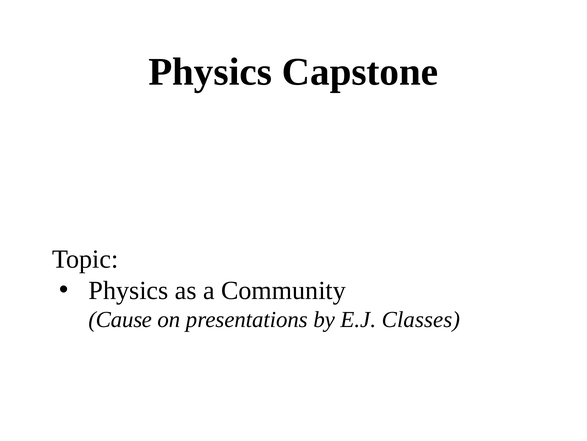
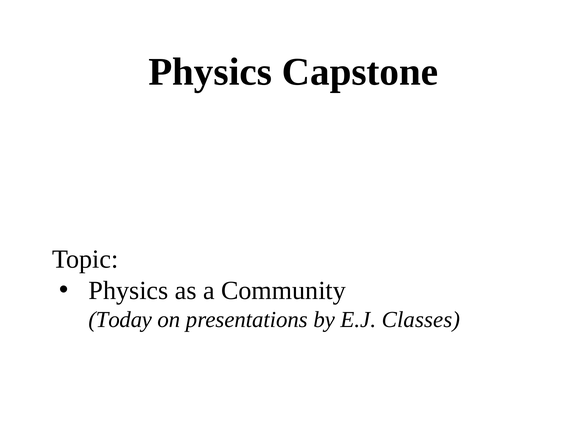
Cause: Cause -> Today (120, 319)
